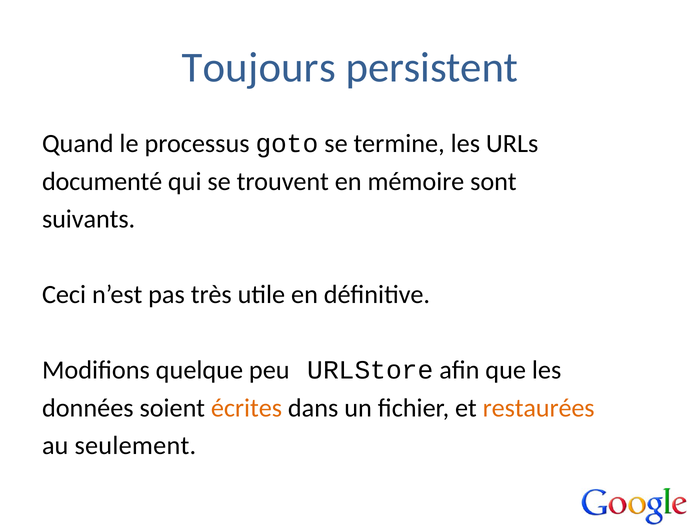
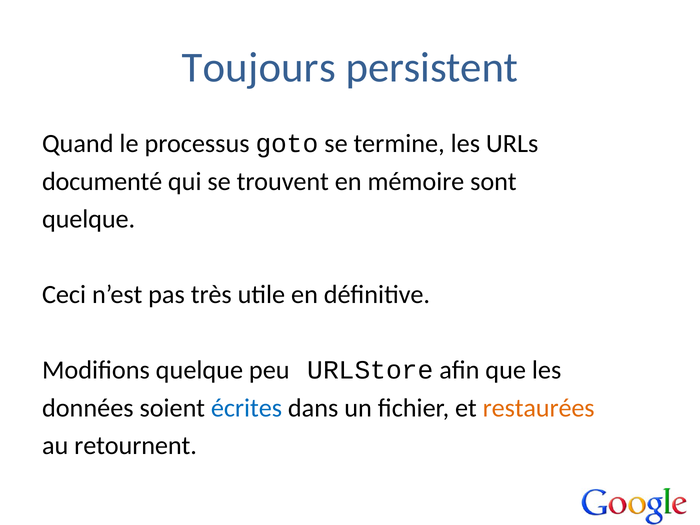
suivants: suivants -> quelque (89, 219)
écrites colour: orange -> blue (246, 408)
seulement: seulement -> retournent (136, 446)
